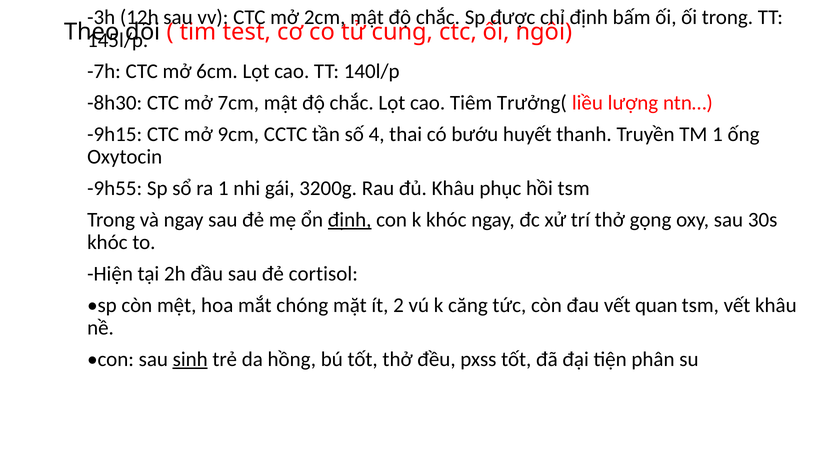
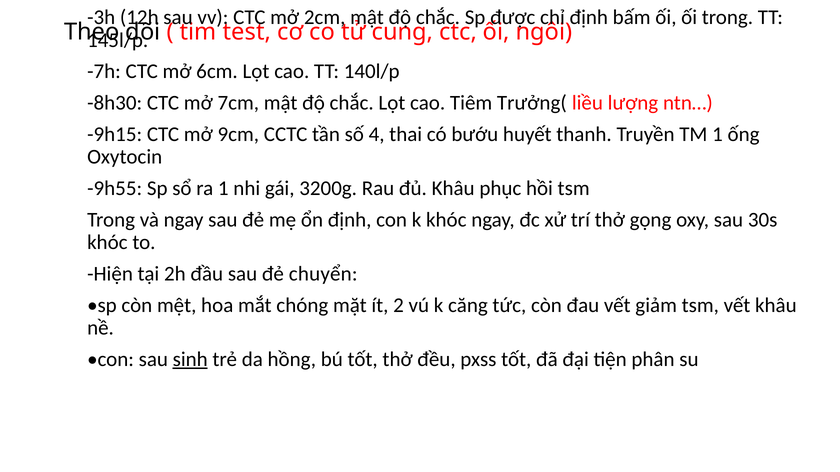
định underline: present -> none (350, 220)
cortisol: cortisol -> chuyển (323, 274)
quan: quan -> giảm (656, 306)
